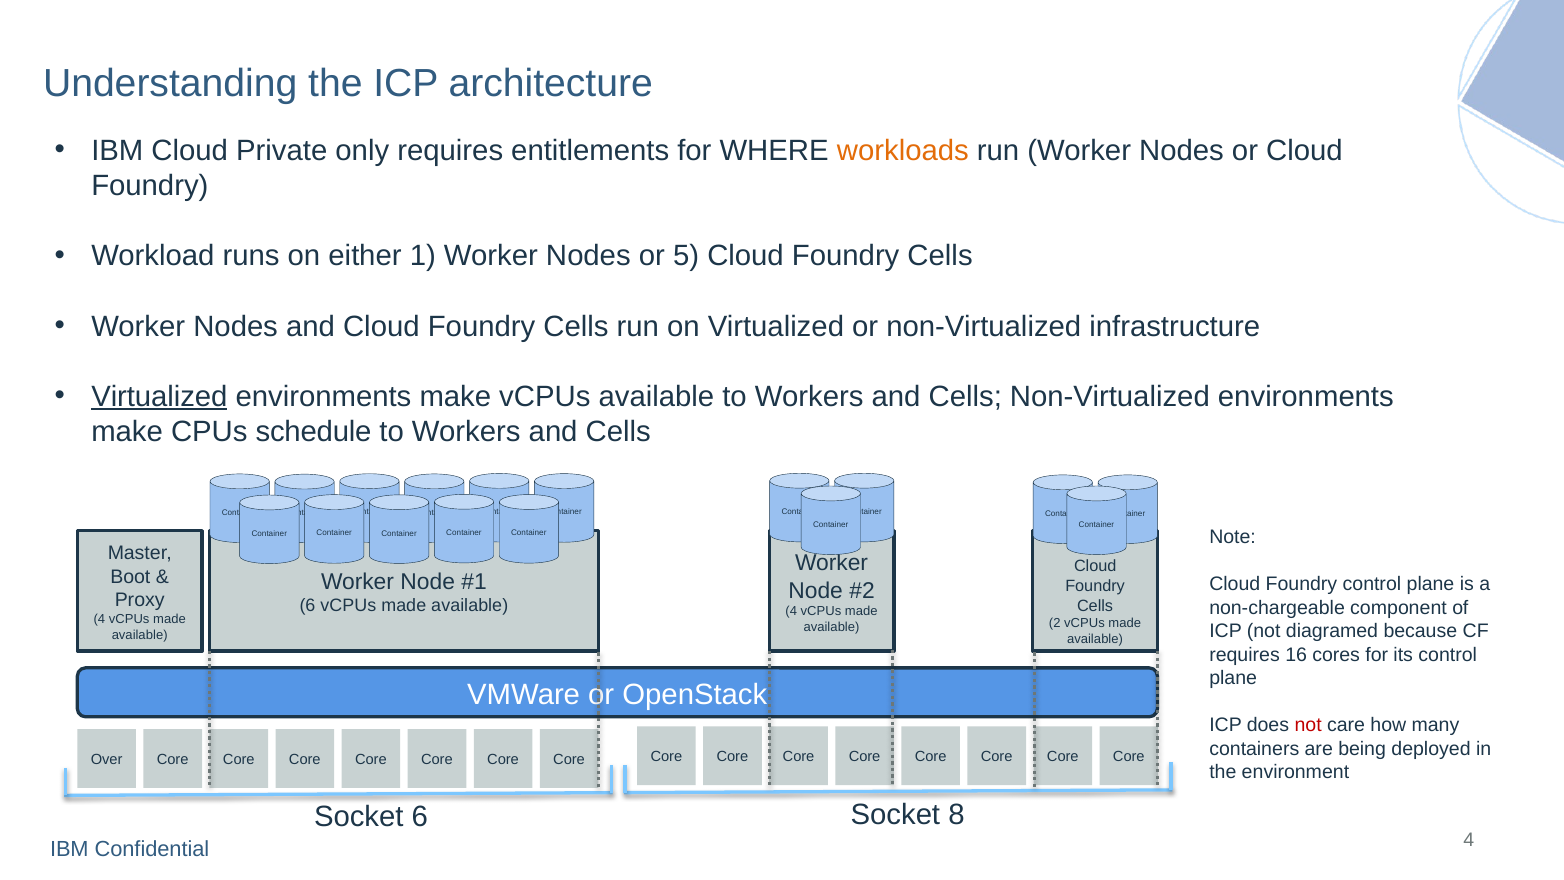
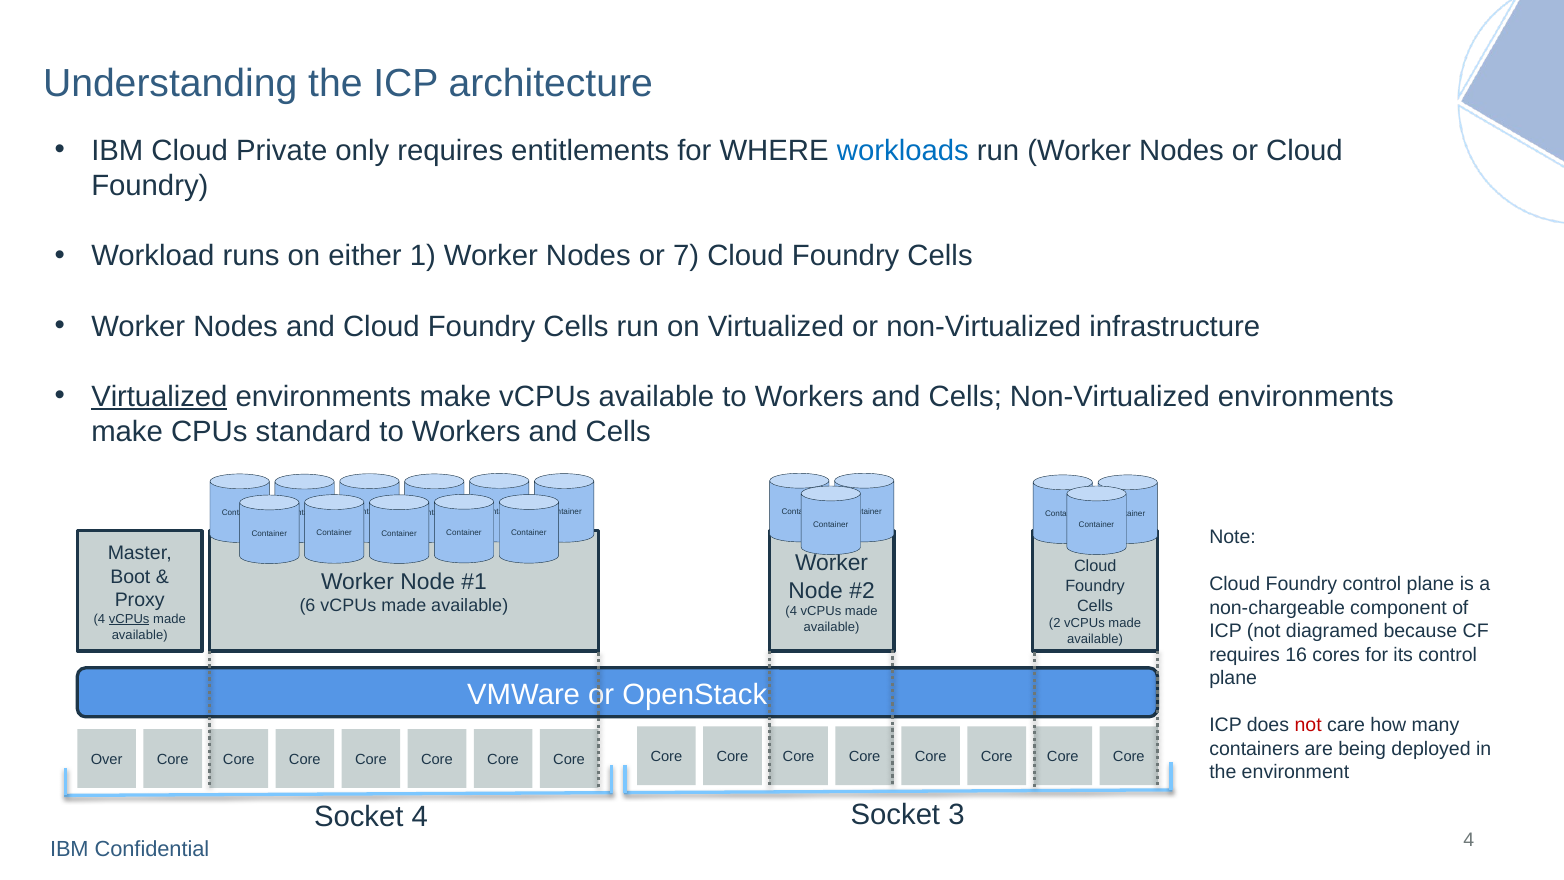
workloads colour: orange -> blue (903, 150)
5: 5 -> 7 (686, 256)
schedule: schedule -> standard (313, 432)
vCPUs underline: none -> present (129, 619)
Socket 6: 6 -> 4 (420, 816)
8: 8 -> 3 (956, 815)
